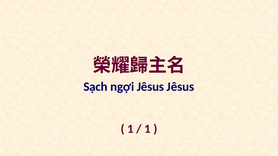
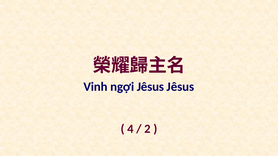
Sạch: Sạch -> Vinh (96, 87)
1: 1 -> 4 (130, 129)
1: 1 -> 2 (148, 129)
